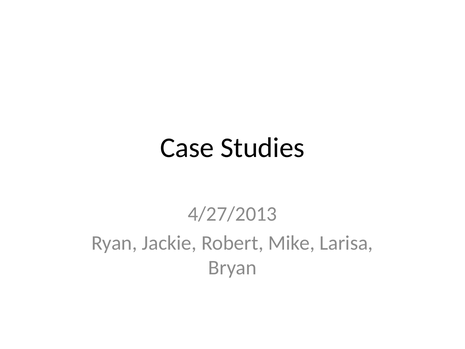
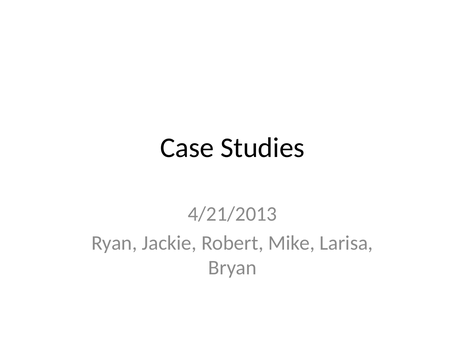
4/27/2013: 4/27/2013 -> 4/21/2013 (232, 214)
